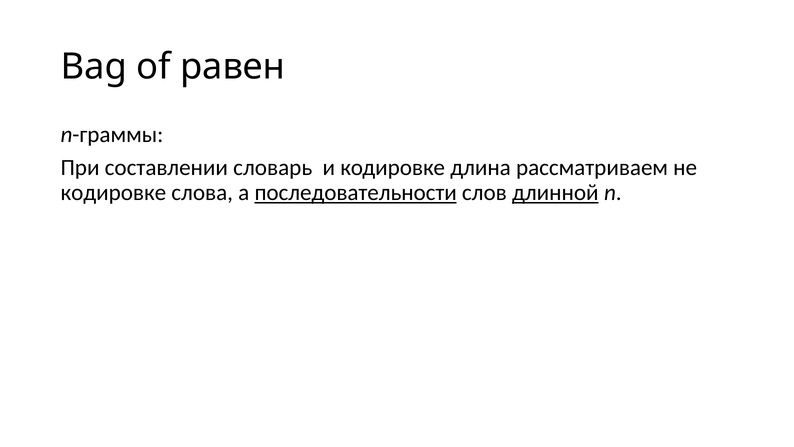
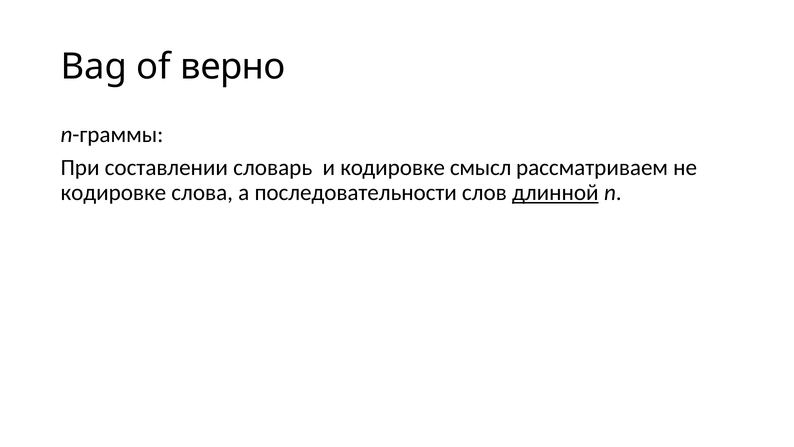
равен: равен -> верно (233, 67)
длина: длина -> смысл (481, 168)
последовательности underline: present -> none (356, 193)
